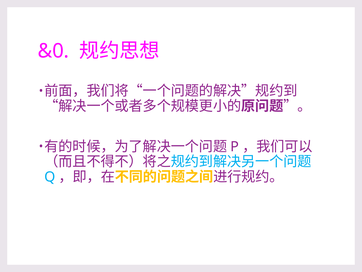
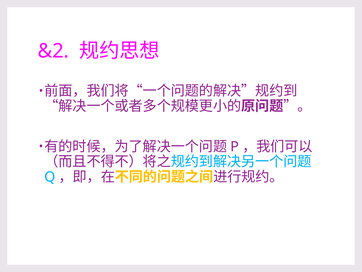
&0: &0 -> &2 (53, 51)
